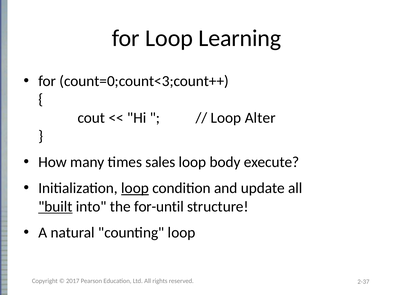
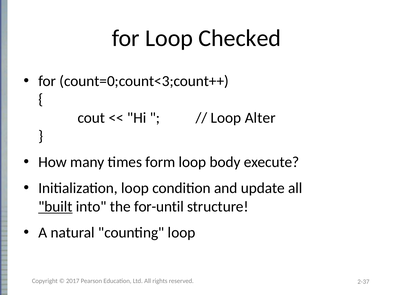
Learning: Learning -> Checked (240, 38)
sales: sales -> form (160, 162)
loop underline: present -> none (135, 188)
